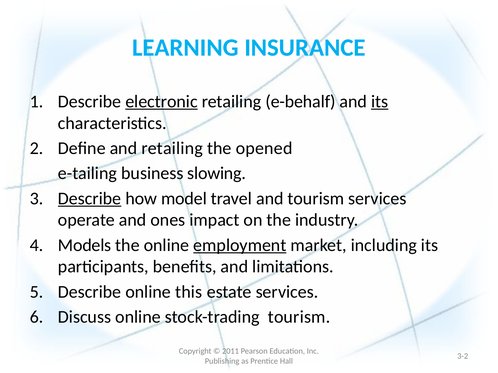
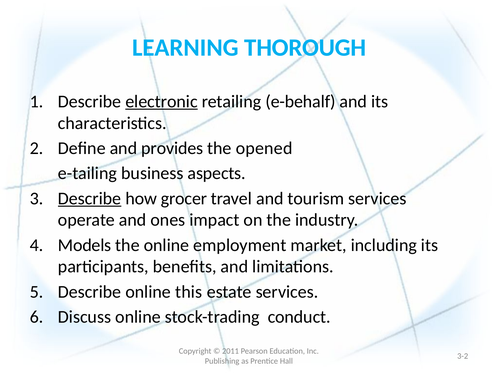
INSURANCE: INSURANCE -> THOROUGH (305, 48)
its underline: present -> none (380, 102)
and retailing: retailing -> provides (172, 148)
slowing: slowing -> aspects (217, 174)
model: model -> grocer (184, 199)
employment underline: present -> none (240, 245)
stock-trading tourism: tourism -> conduct (299, 317)
